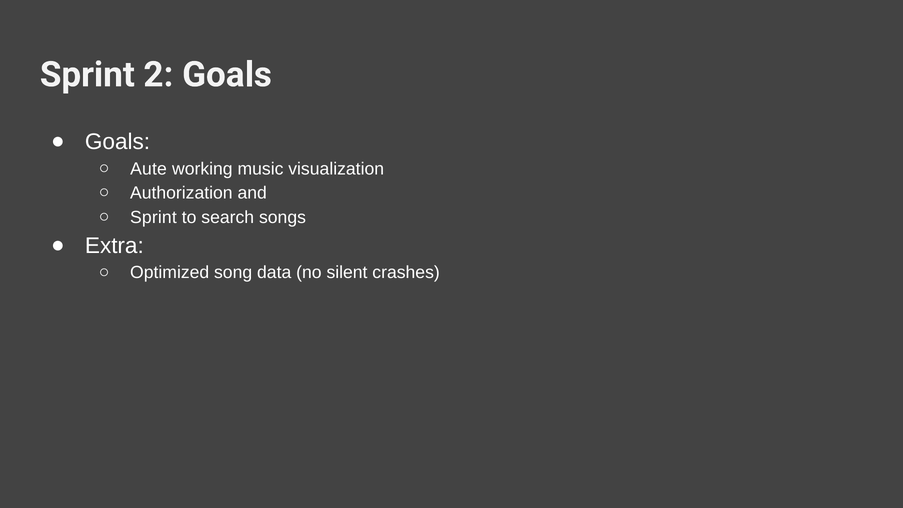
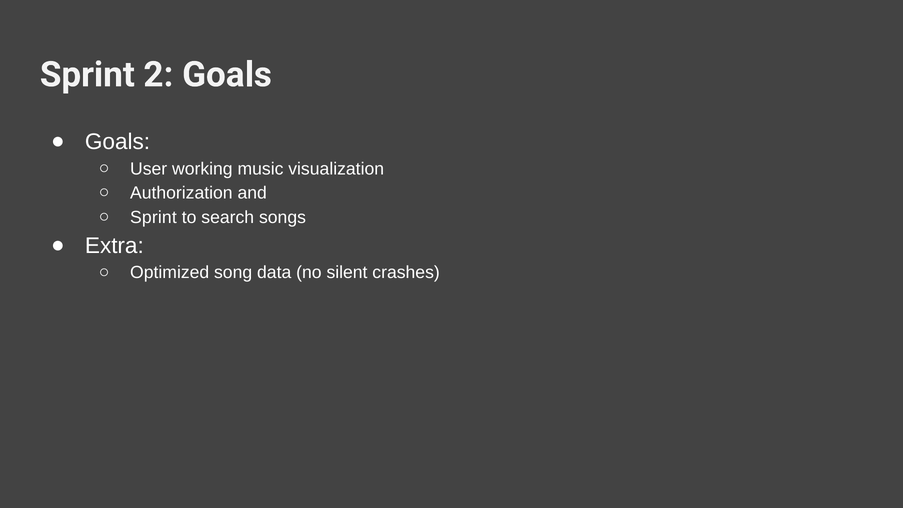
Aute: Aute -> User (149, 169)
